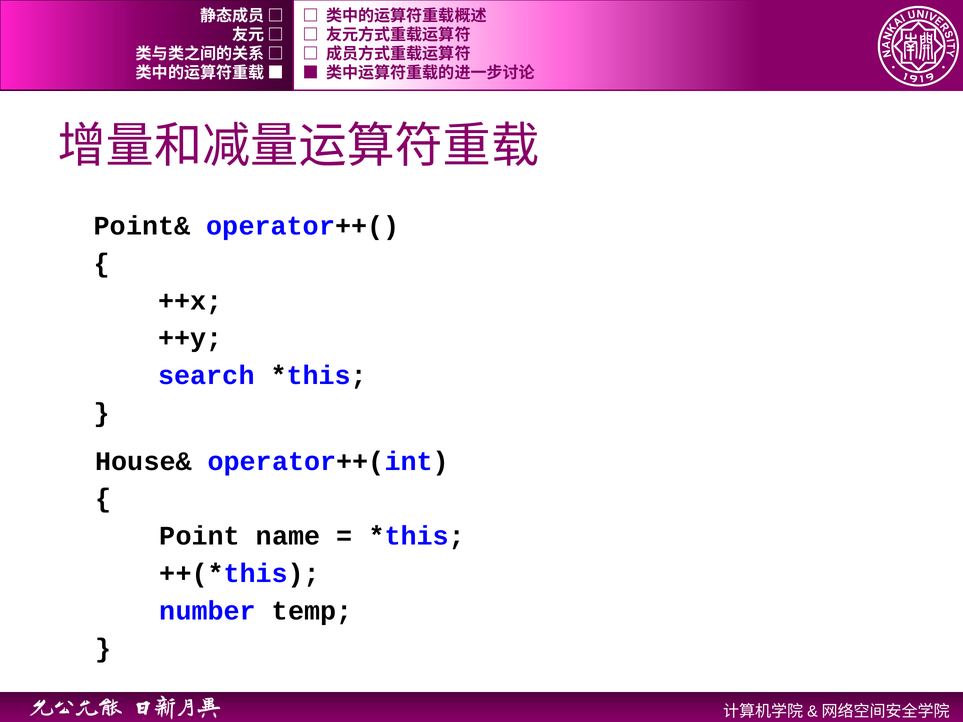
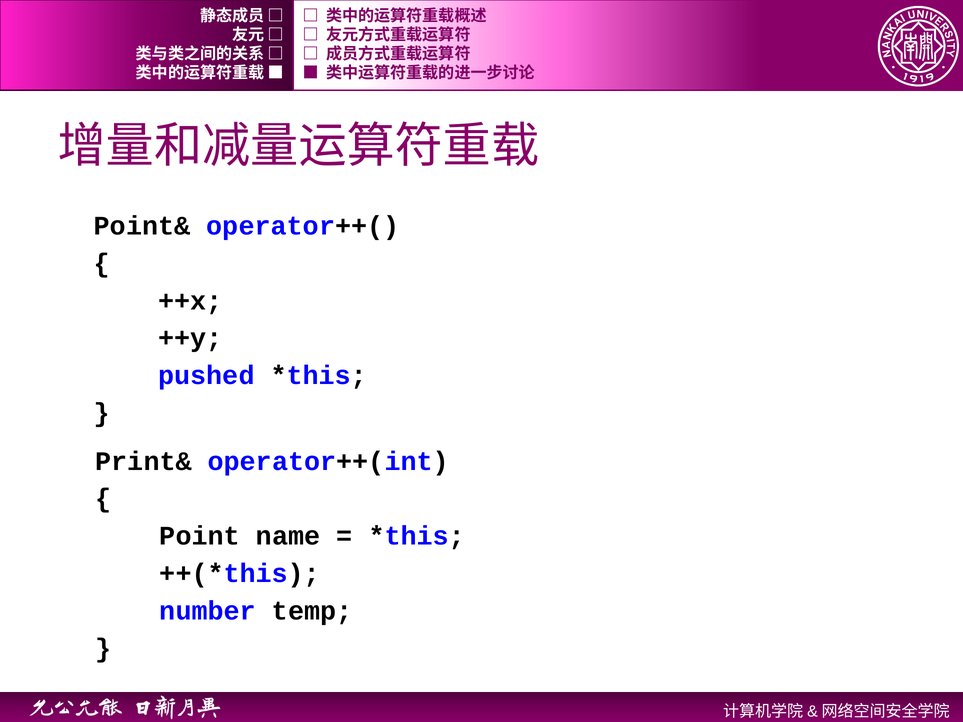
search: search -> pushed (206, 376)
House&: House& -> Print& (144, 461)
